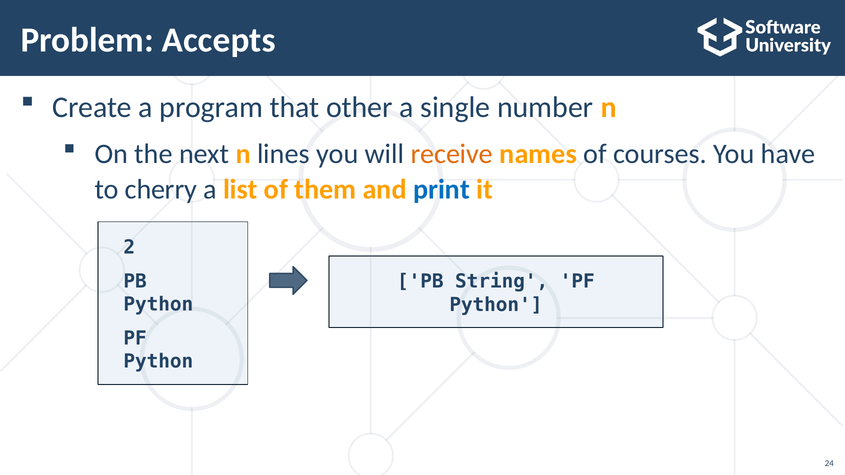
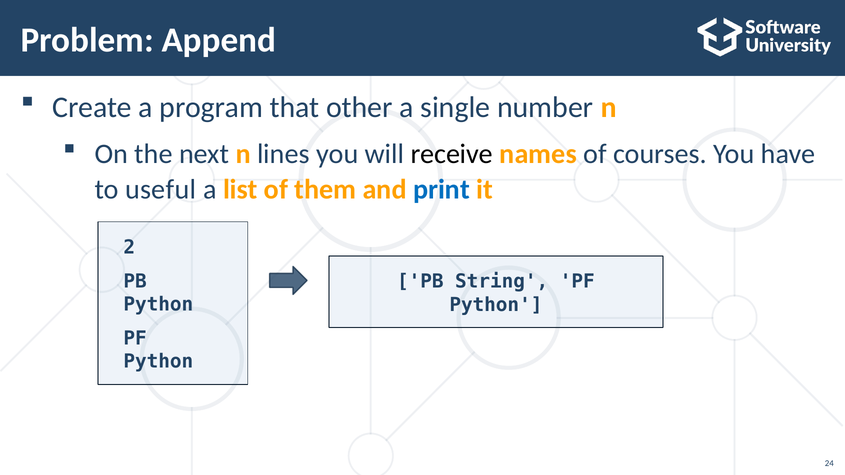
Accepts: Accepts -> Append (219, 40)
receive colour: orange -> black (452, 154)
cherry: cherry -> useful (161, 190)
